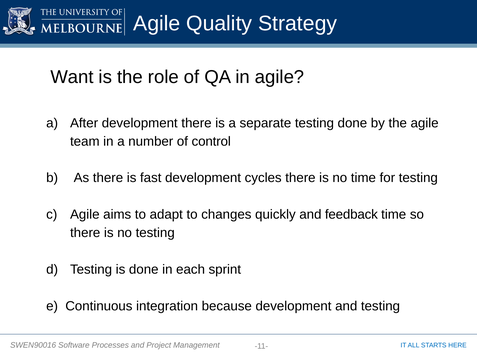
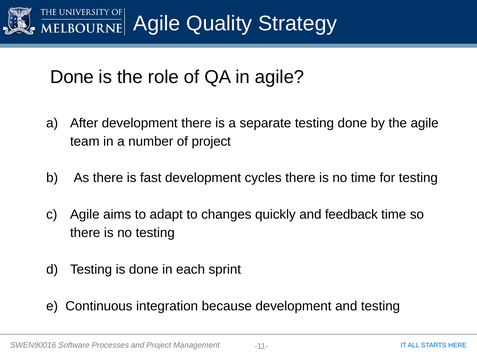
Want: Want -> Done (72, 77)
of control: control -> project (211, 141)
